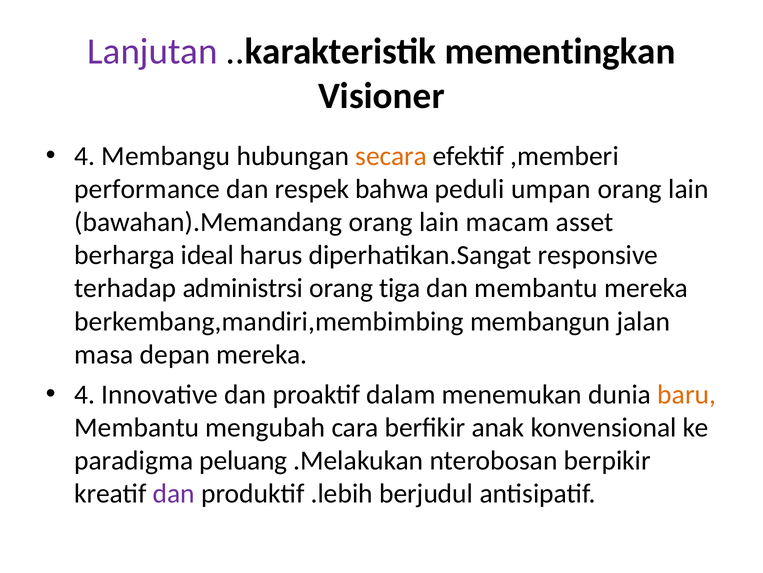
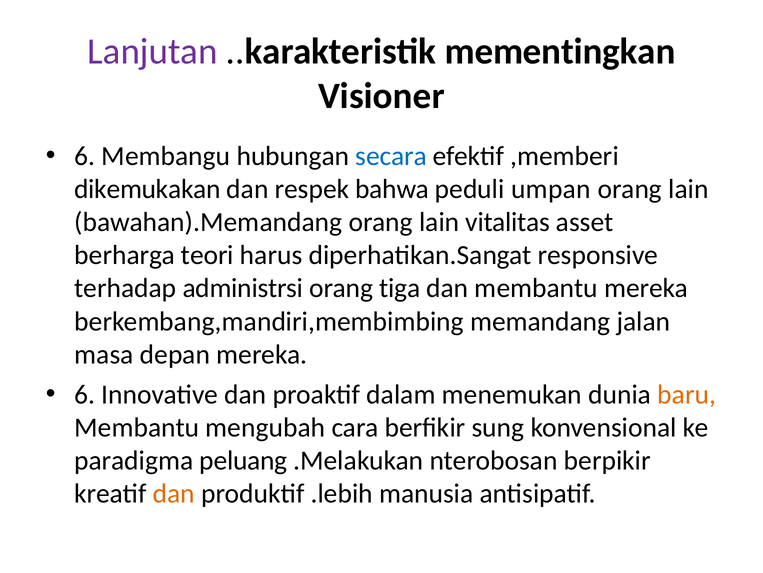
4: 4 -> 6 (85, 156)
secara colour: orange -> blue (391, 156)
performance: performance -> dikemukakan (147, 189)
macam: macam -> vitalitas (508, 222)
ideal: ideal -> teori (207, 255)
membangun: membangun -> memandang (540, 321)
4: 4 -> 6 (85, 394)
anak: anak -> sung (498, 427)
dan colour: purple -> orange (174, 493)
berjudul: berjudul -> manusia (426, 493)
